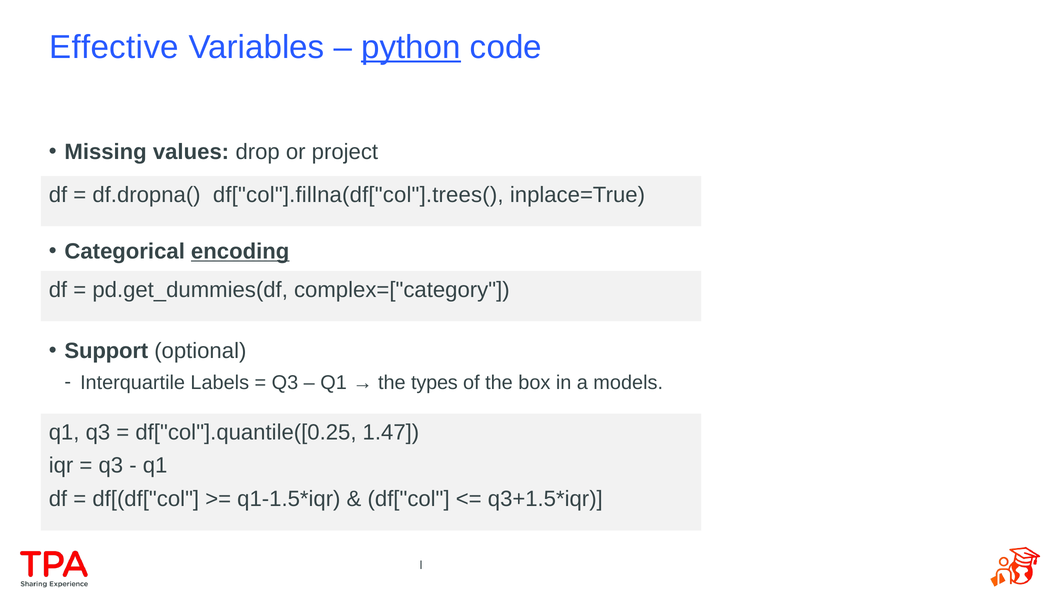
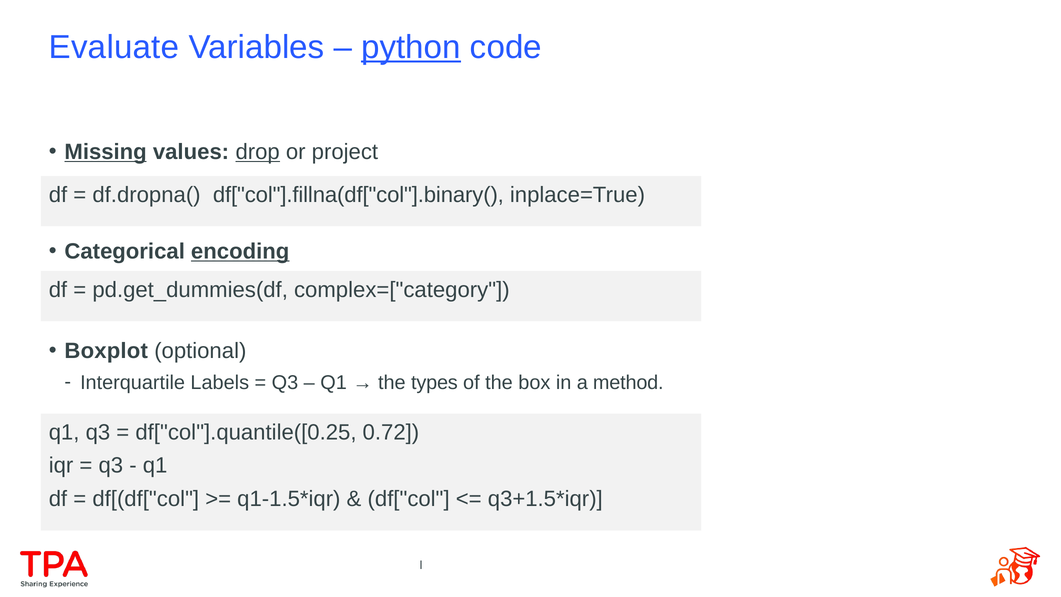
Effective: Effective -> Evaluate (114, 47)
Missing underline: none -> present (106, 152)
drop underline: none -> present (258, 152)
df["col"].fillna(df["col"].trees(: df["col"].fillna(df["col"].trees( -> df["col"].fillna(df["col"].binary( (358, 195)
Support: Support -> Boxplot (106, 351)
models: models -> method (628, 383)
1.47: 1.47 -> 0.72 (391, 432)
